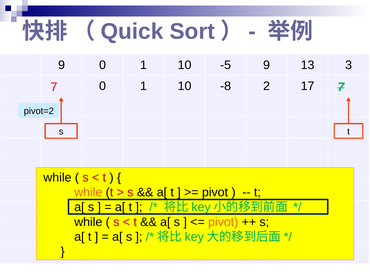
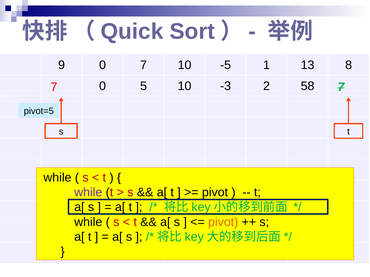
9 0 1: 1 -> 7 (144, 65)
-5 9: 9 -> 1 (267, 65)
3: 3 -> 8 (349, 65)
7 0 1: 1 -> 5 (144, 86)
-8: -8 -> -3 (226, 86)
17: 17 -> 58 (308, 86)
pivot=2: pivot=2 -> pivot=5 (39, 111)
while colour: orange -> purple (88, 193)
